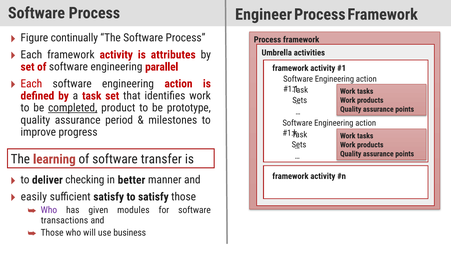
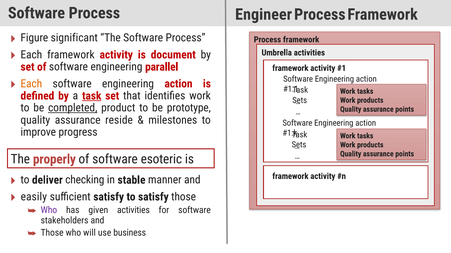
continually: continually -> significant (74, 38)
attributes: attributes -> document (173, 55)
Each colour: red -> orange (31, 84)
task underline: none -> present (92, 96)
period: period -> reside (119, 120)
learning: learning -> properly (54, 160)
transfer: transfer -> esoteric (161, 160)
better: better -> stable (132, 180)
given modules: modules -> activities (133, 211)
transactions: transactions -> stakeholders (65, 221)
